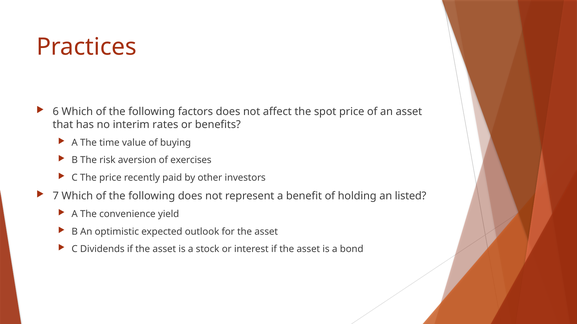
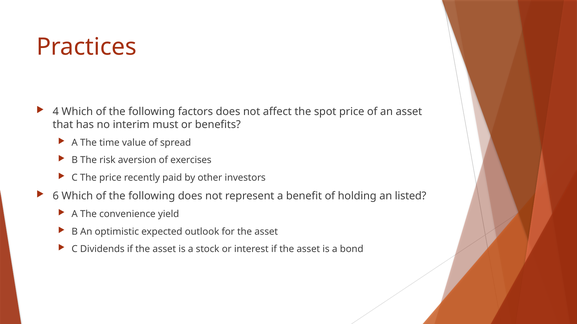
6: 6 -> 4 (56, 112)
rates: rates -> must (165, 125)
buying: buying -> spread (176, 143)
7: 7 -> 6 (56, 196)
